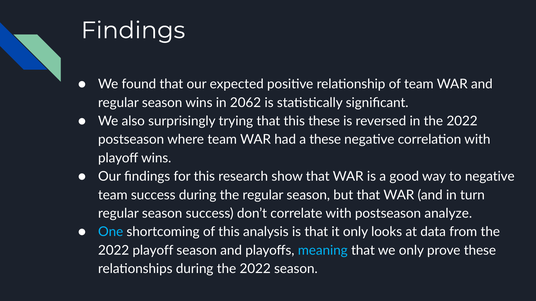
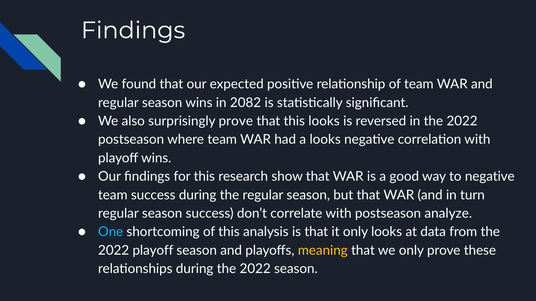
2062: 2062 -> 2082 (246, 103)
surprisingly trying: trying -> prove (236, 121)
this these: these -> looks (324, 121)
a these: these -> looks (325, 140)
meaning colour: light blue -> yellow (323, 251)
